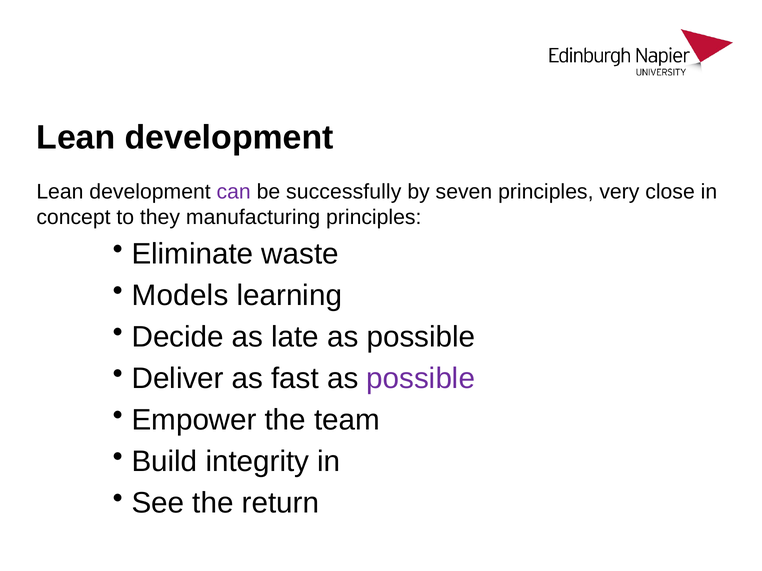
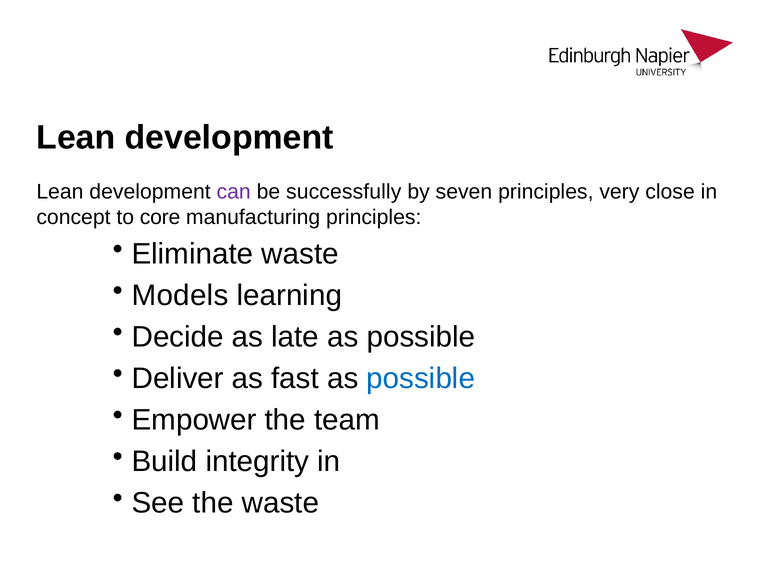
they: they -> core (160, 217)
possible colour: purple -> blue (421, 379)
the return: return -> waste (280, 504)
